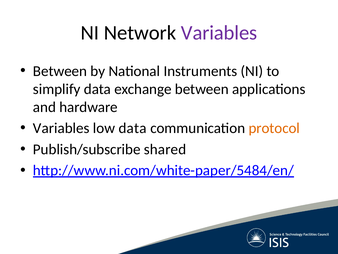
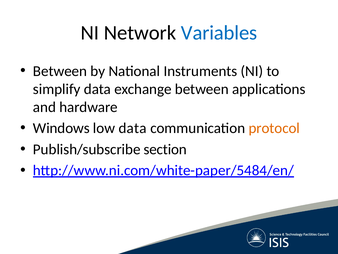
Variables colour: purple -> blue (219, 33)
Variables: Variables -> Windows (61, 128)
shared: shared -> section (165, 149)
